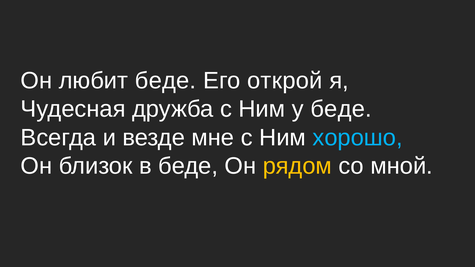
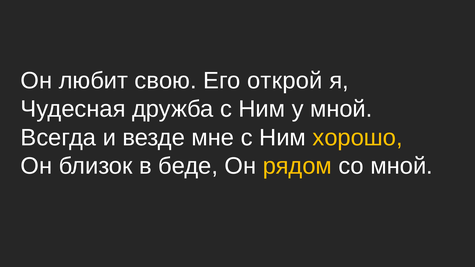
любит беде: беде -> свою (166, 81)
у беде: беде -> мной (341, 109)
хорошо colour: light blue -> yellow (358, 138)
